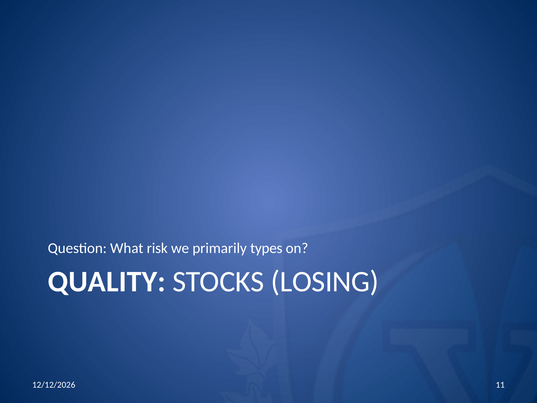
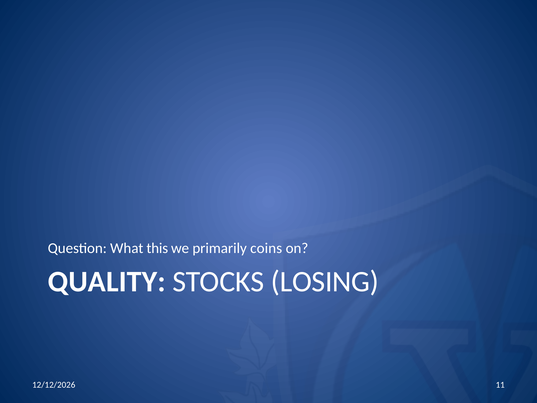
risk: risk -> this (157, 248)
types: types -> coins (266, 248)
